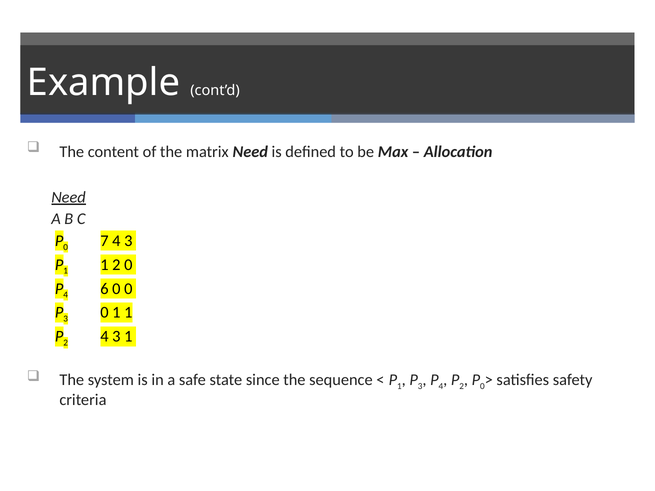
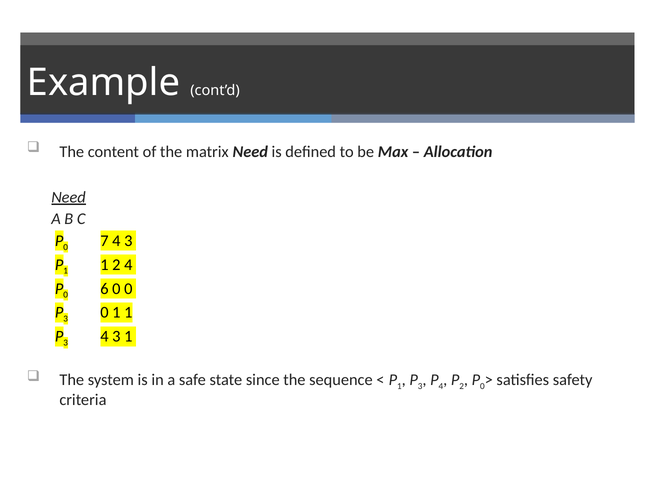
2 0: 0 -> 4 (128, 265)
4: 4 -> 0 (66, 295)
2: 2 -> 3 (66, 343)
